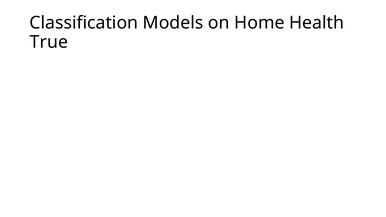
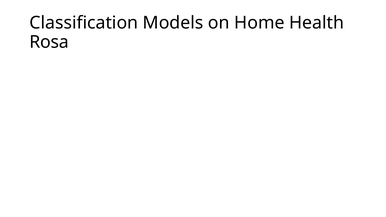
True: True -> Rosa (49, 42)
